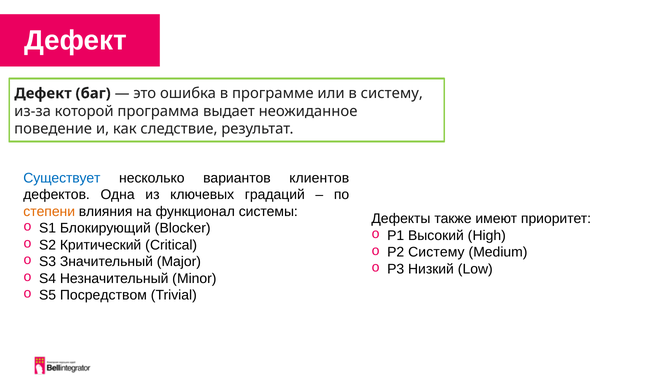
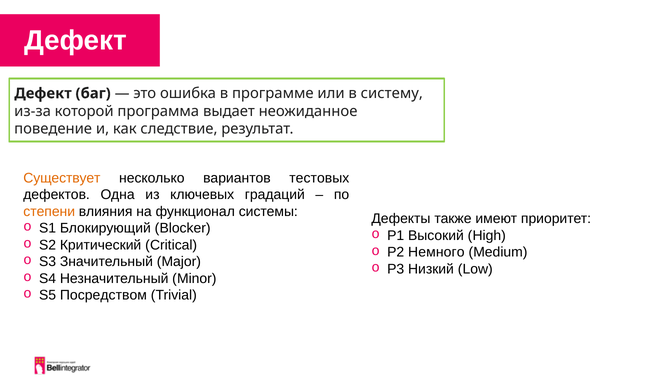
Существует colour: blue -> orange (62, 178)
клиентов: клиентов -> тестовых (319, 178)
P2 Систему: Систему -> Немного (436, 252)
